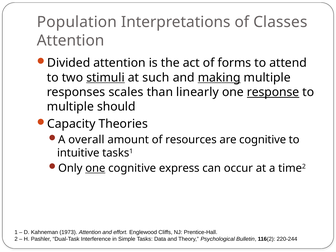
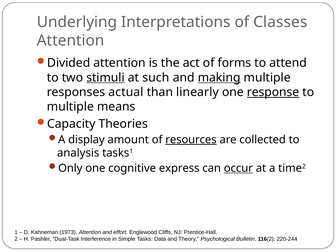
Population: Population -> Underlying (77, 22)
scales: scales -> actual (126, 92)
should: should -> means (116, 107)
overall: overall -> display (86, 140)
resources underline: none -> present (191, 140)
are cognitive: cognitive -> collected (263, 140)
intuitive: intuitive -> analysis (78, 153)
one underline: present -> none (95, 168)
occur underline: none -> present (238, 168)
